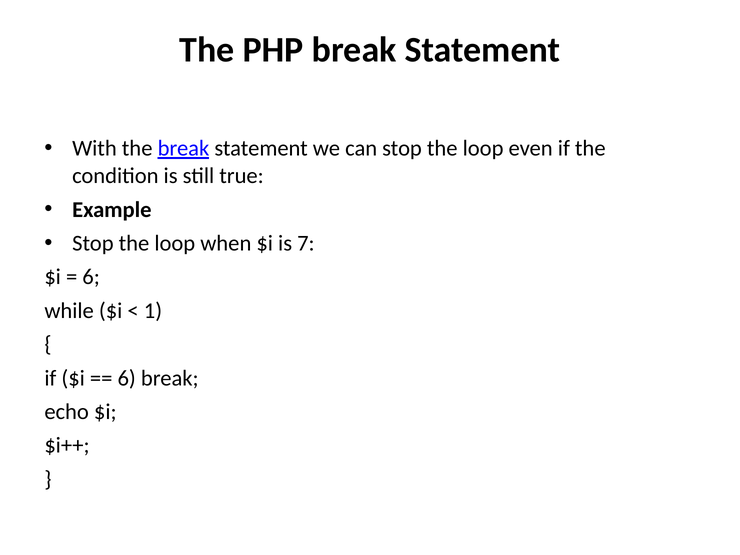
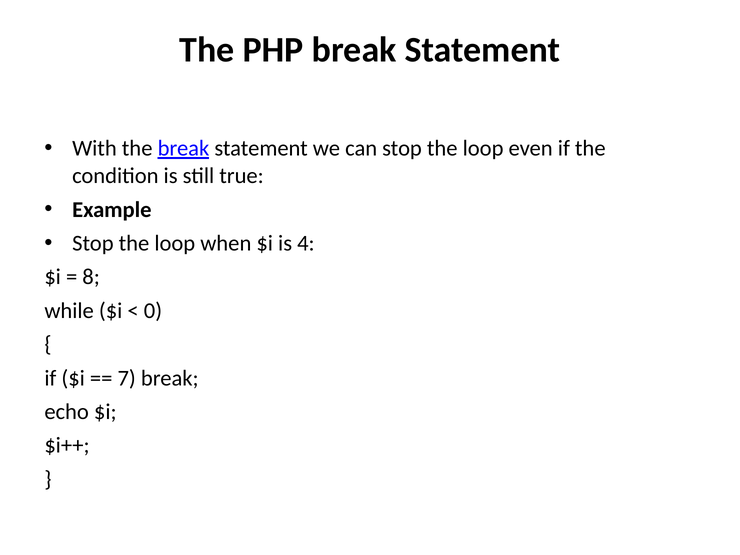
7: 7 -> 4 (306, 243)
6: 6 -> 8 (91, 277)
1: 1 -> 0 (153, 311)
6: 6 -> 7 (127, 378)
